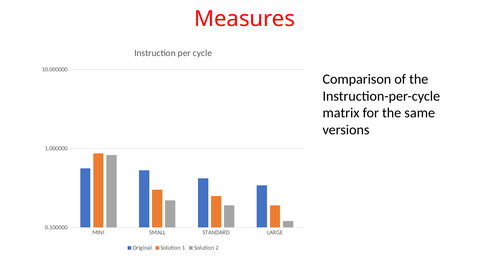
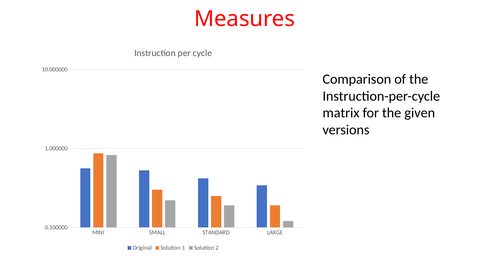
same: same -> given (420, 113)
